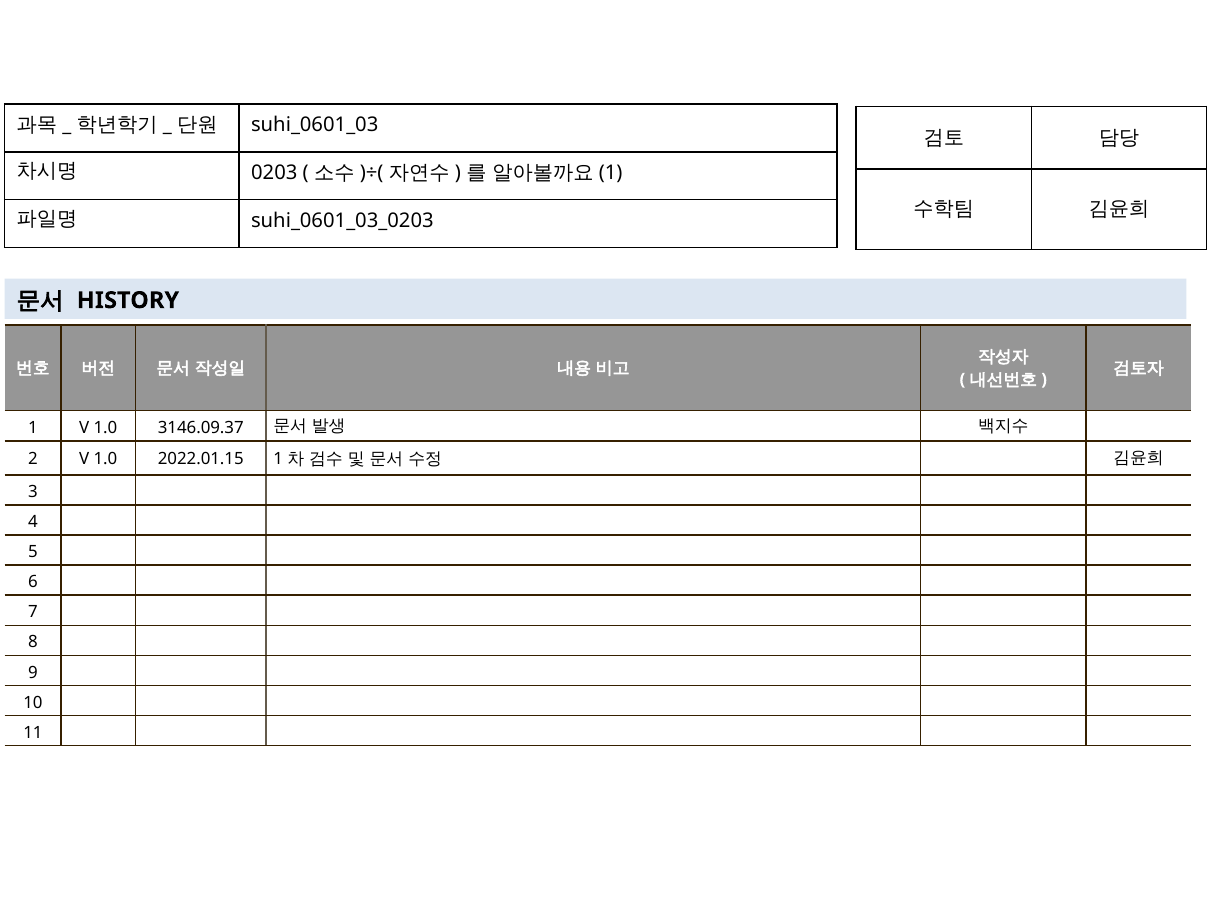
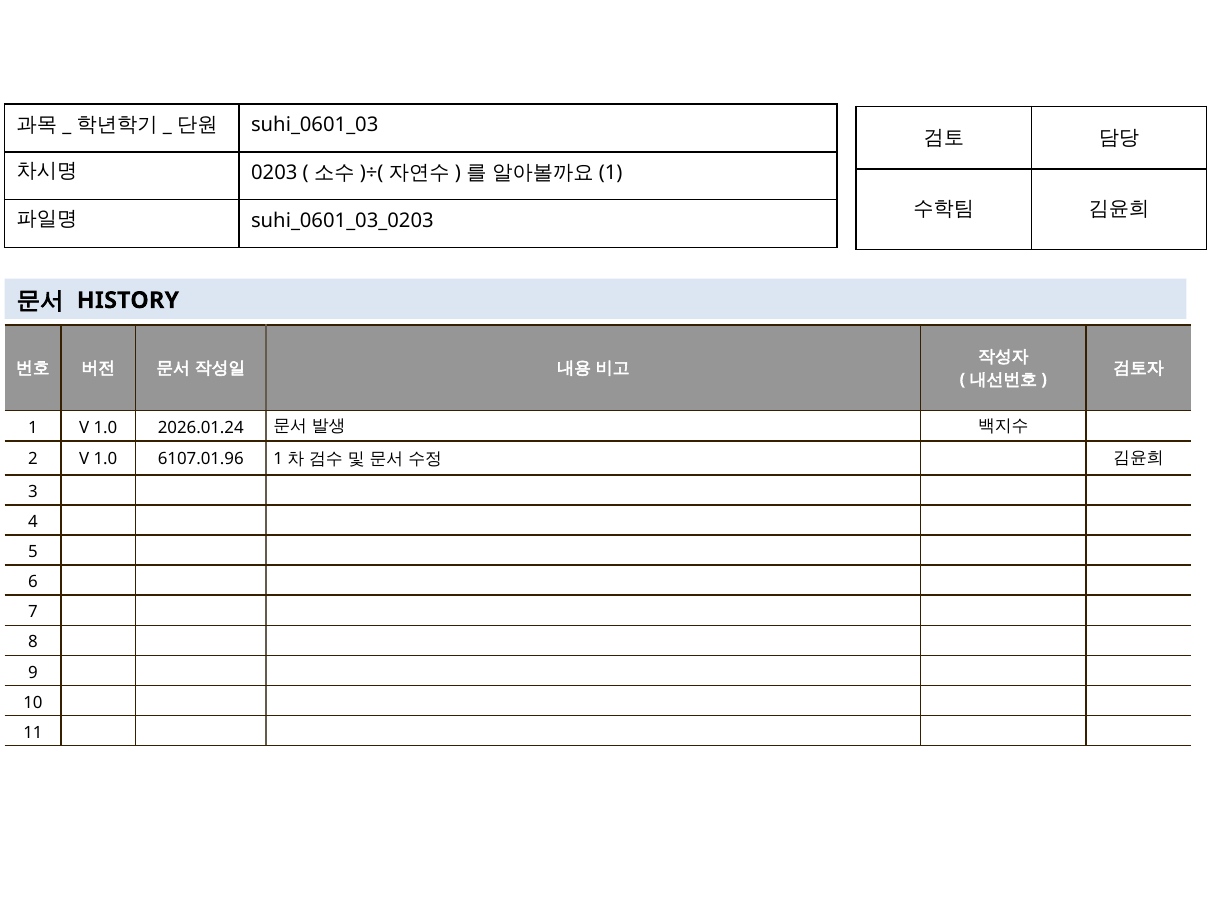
3146.09.37: 3146.09.37 -> 2026.01.24 (201, 428)
2022.01.15: 2022.01.15 -> 6107.01.96 (201, 459)
